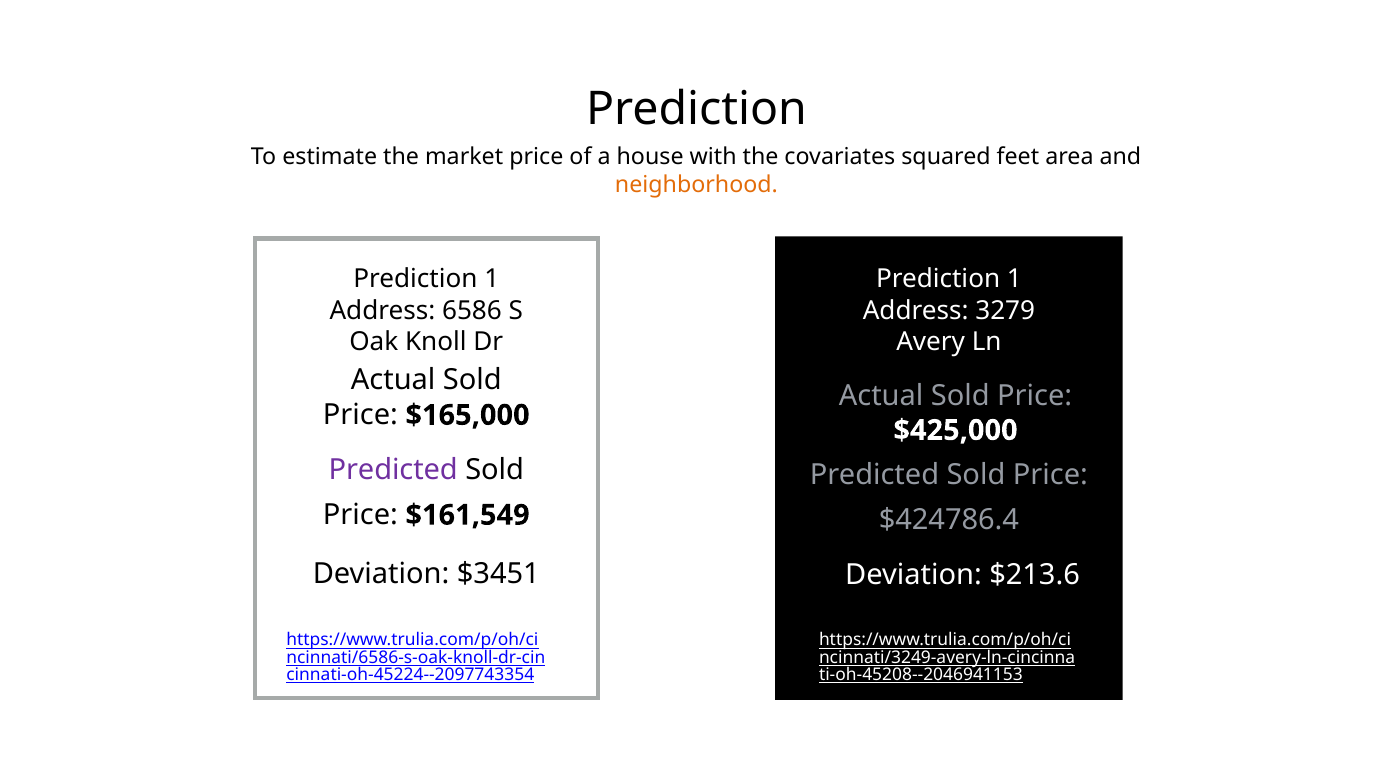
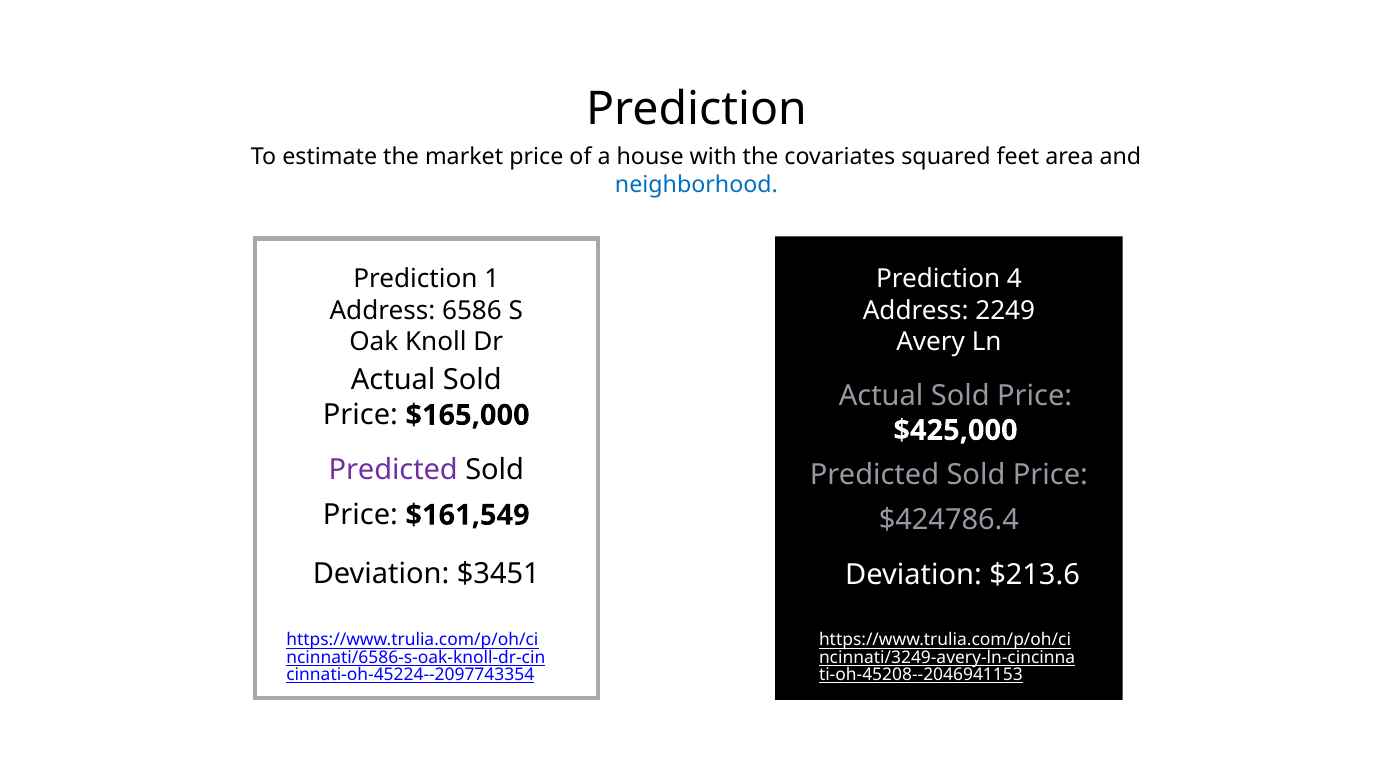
neighborhood colour: orange -> blue (696, 185)
1: 1 -> 4 (1014, 279)
3279: 3279 -> 2249 (1005, 311)
